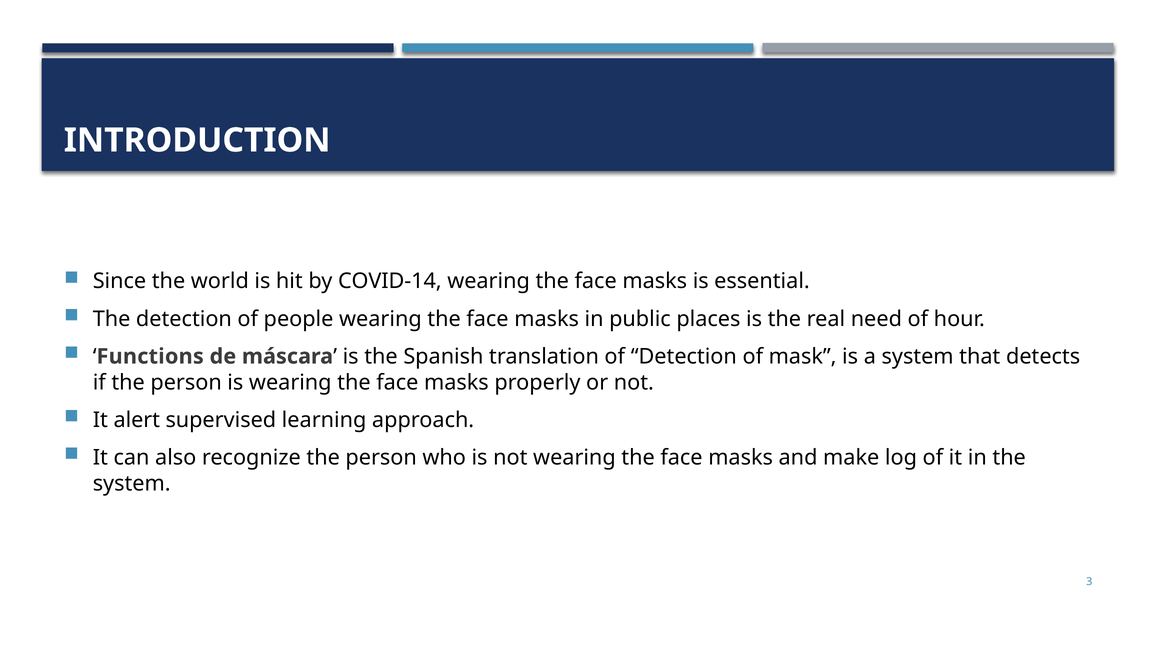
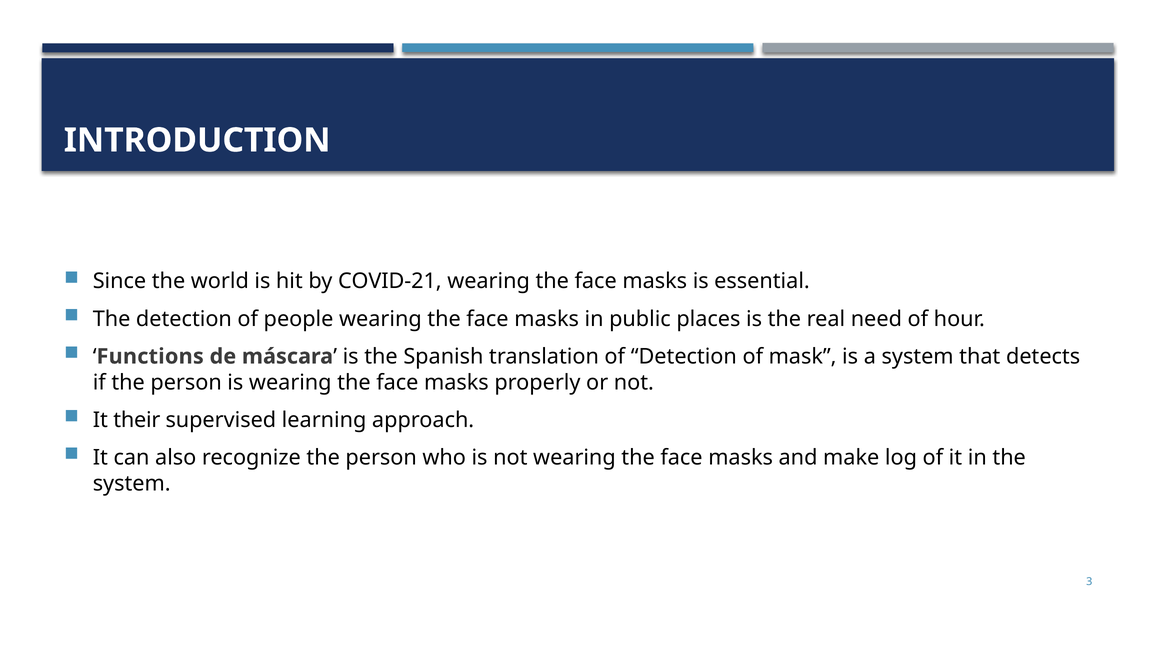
COVID-14: COVID-14 -> COVID-21 (390, 281)
alert: alert -> their (137, 420)
